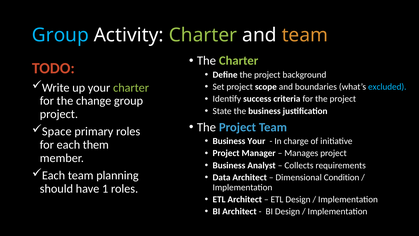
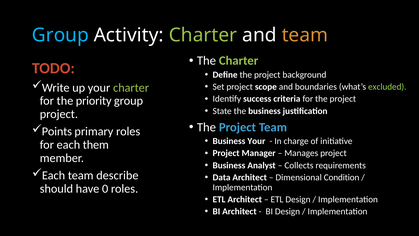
excluded colour: light blue -> light green (387, 87)
change: change -> priority (94, 101)
Space: Space -> Points (57, 131)
planning: planning -> describe (117, 175)
1: 1 -> 0 (105, 188)
